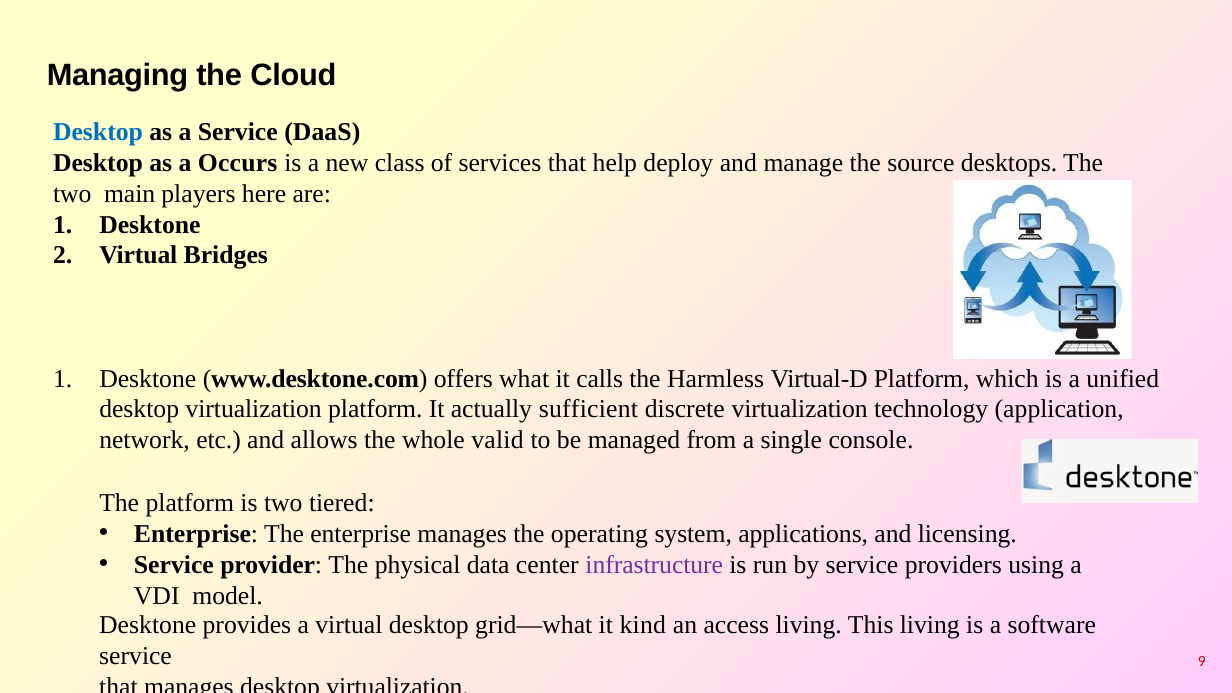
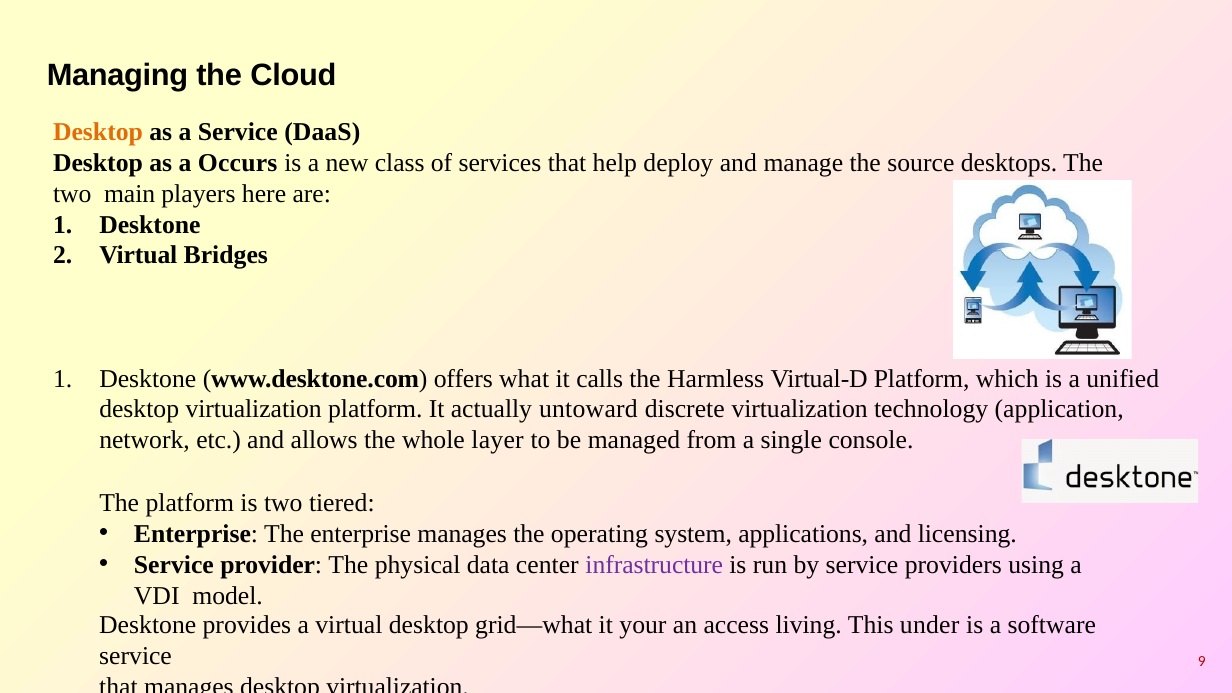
Desktop colour: blue -> orange (98, 132)
sufficient: sufficient -> untoward (588, 409)
valid: valid -> layer (498, 440)
kind: kind -> your (643, 625)
This living: living -> under (930, 625)
